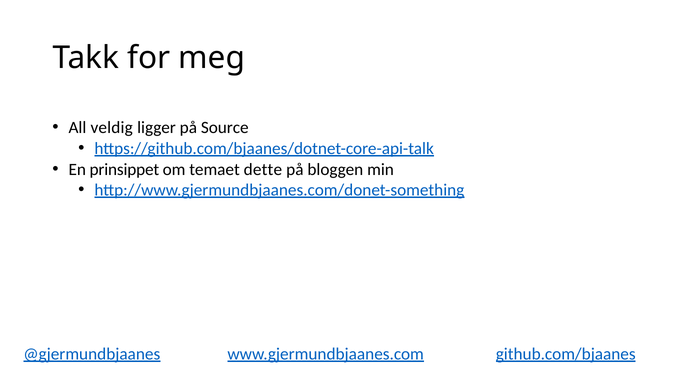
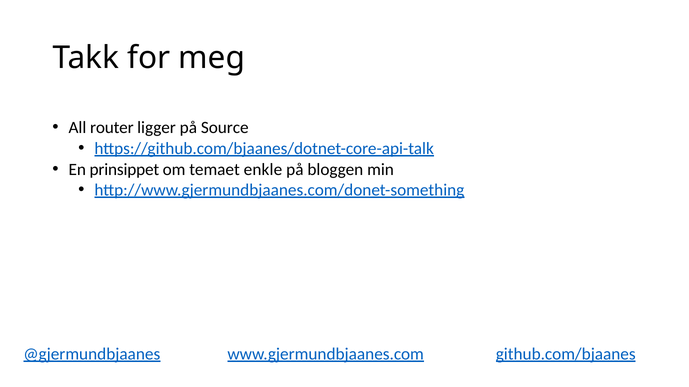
veldig: veldig -> router (112, 128)
dette: dette -> enkle (263, 170)
